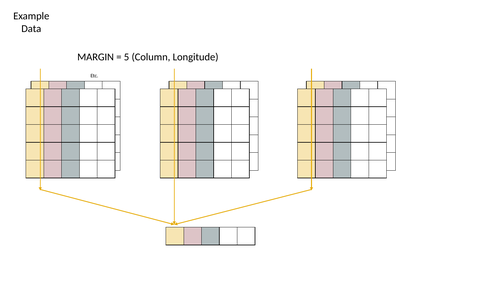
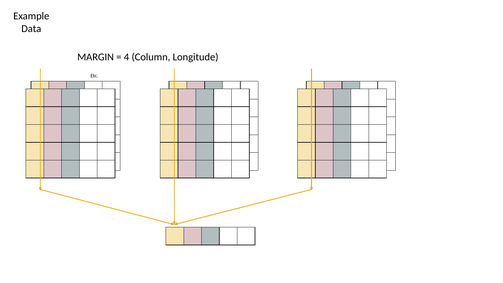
5: 5 -> 4 (127, 57)
